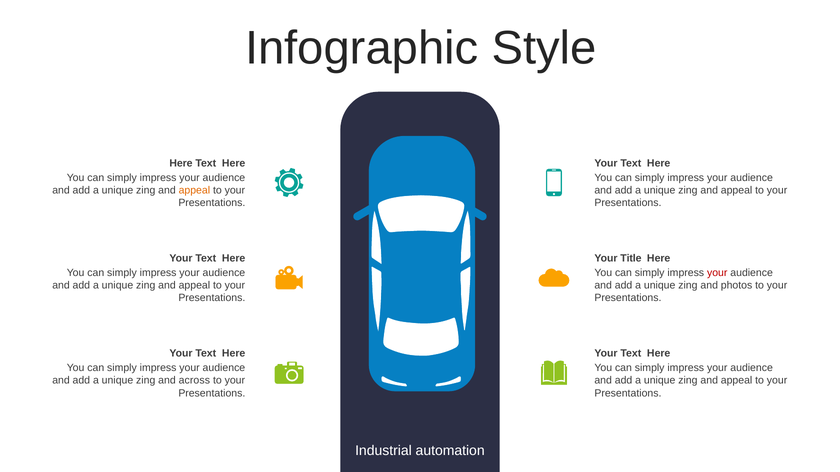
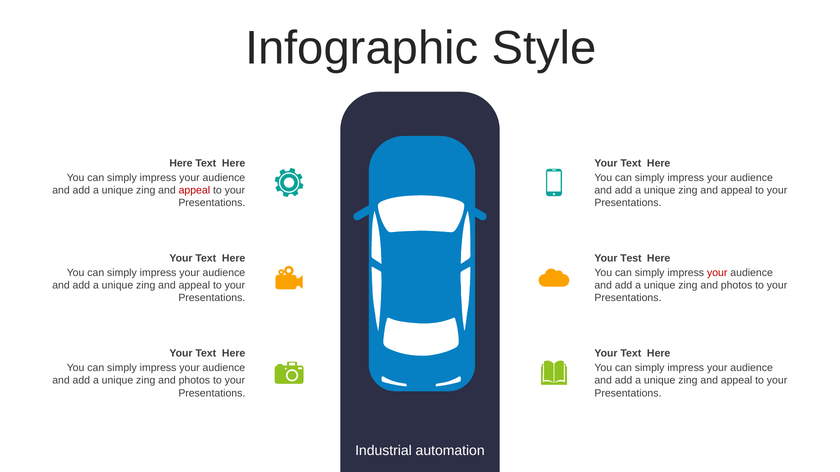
appeal colour: orange -> red (194, 190)
Title: Title -> Test (631, 258)
across: across -> photos (194, 381)
